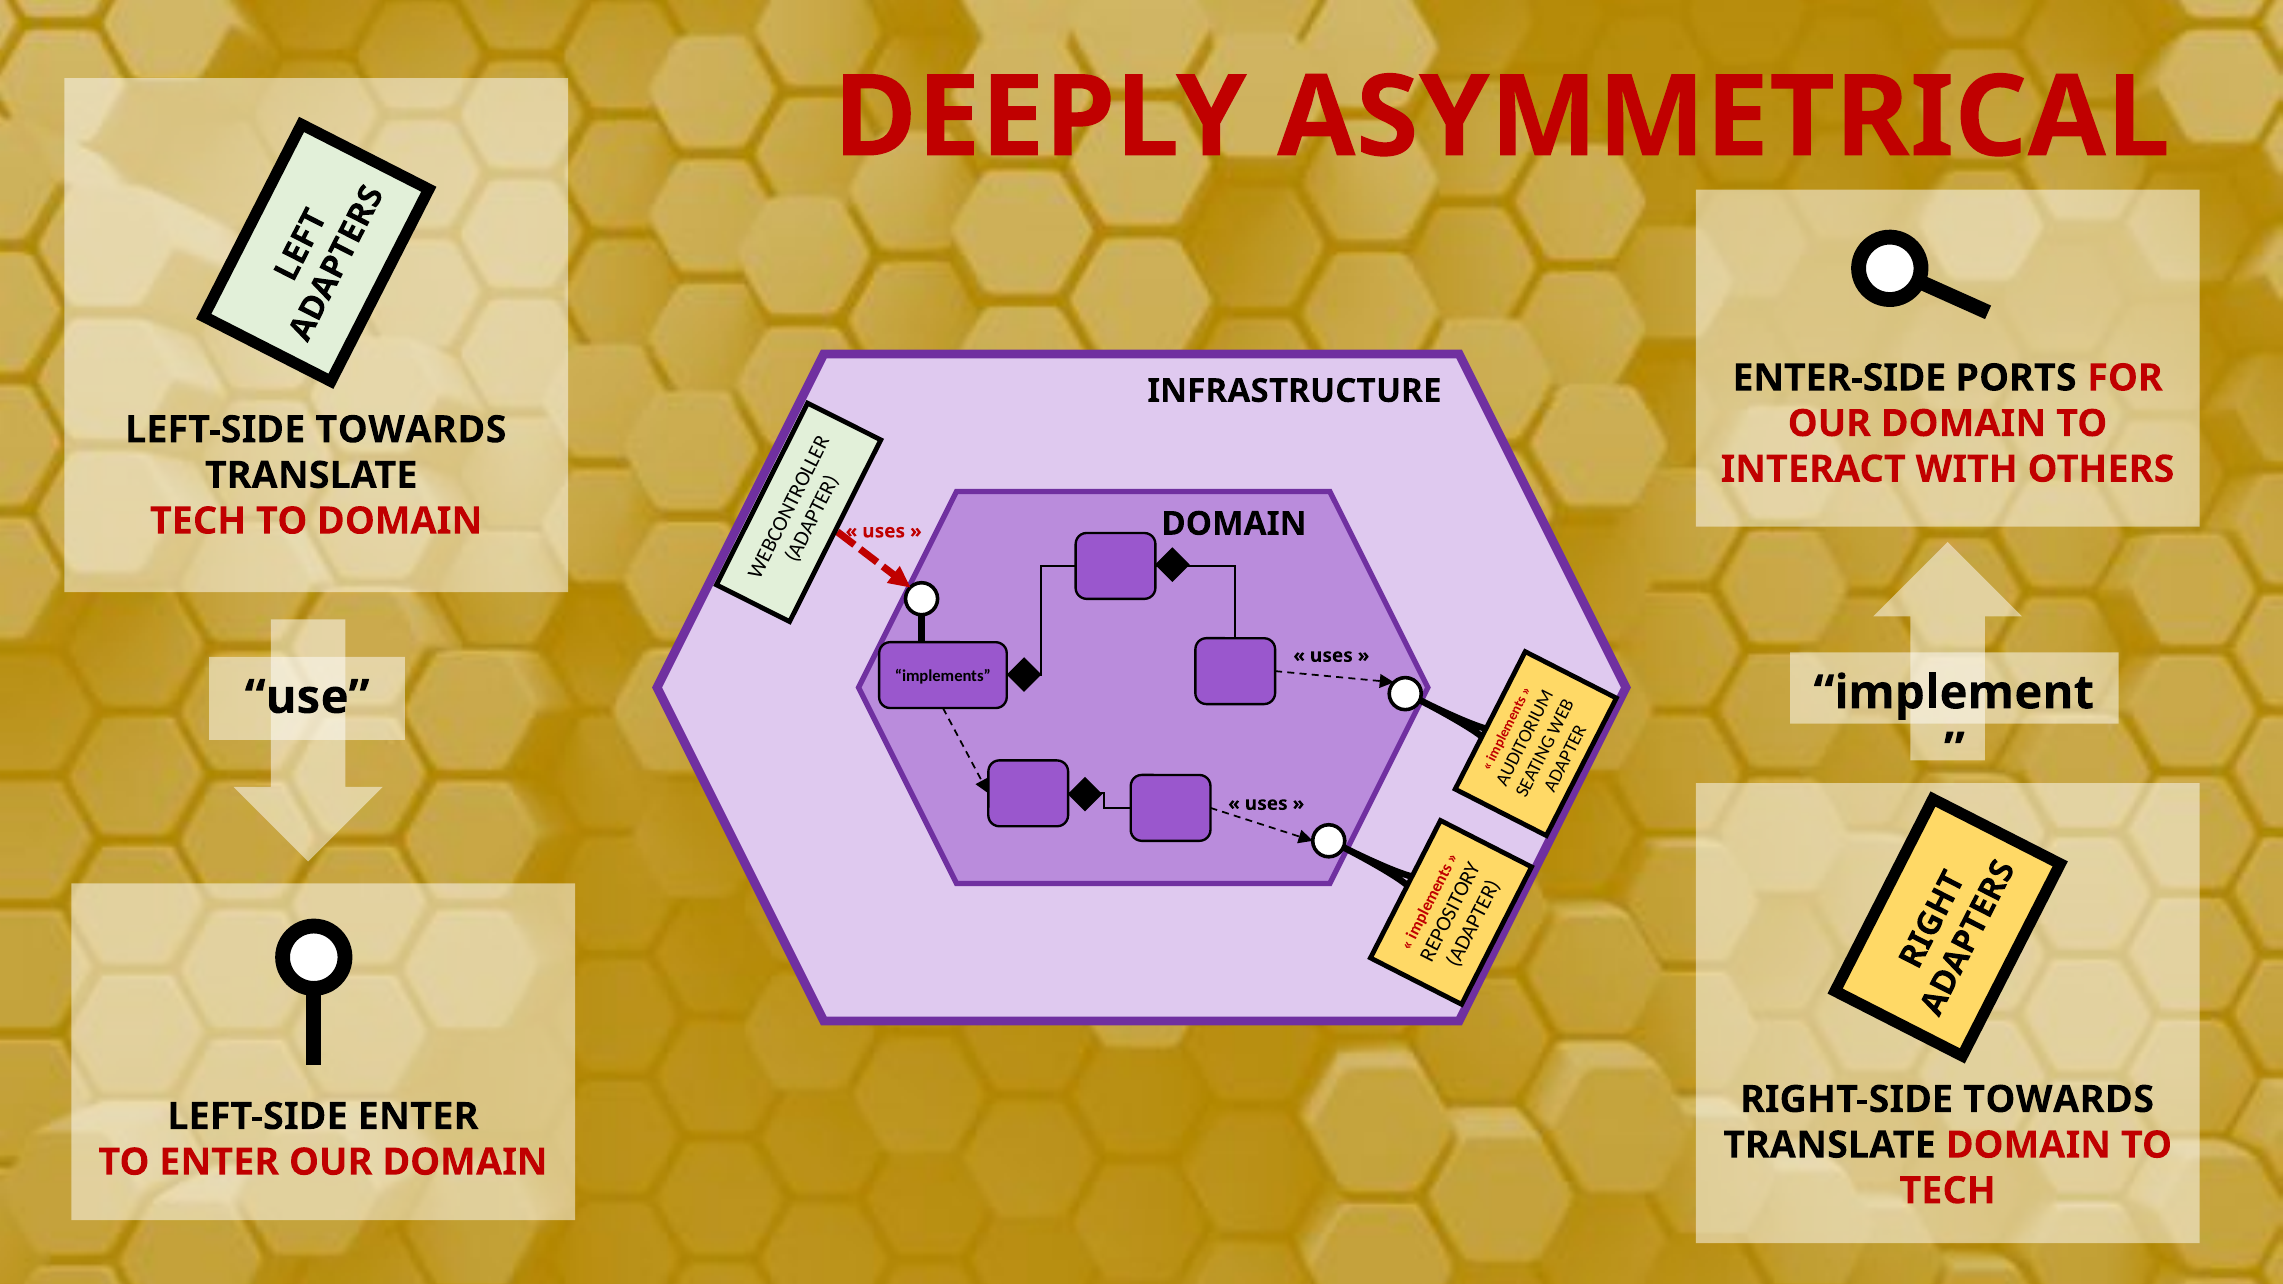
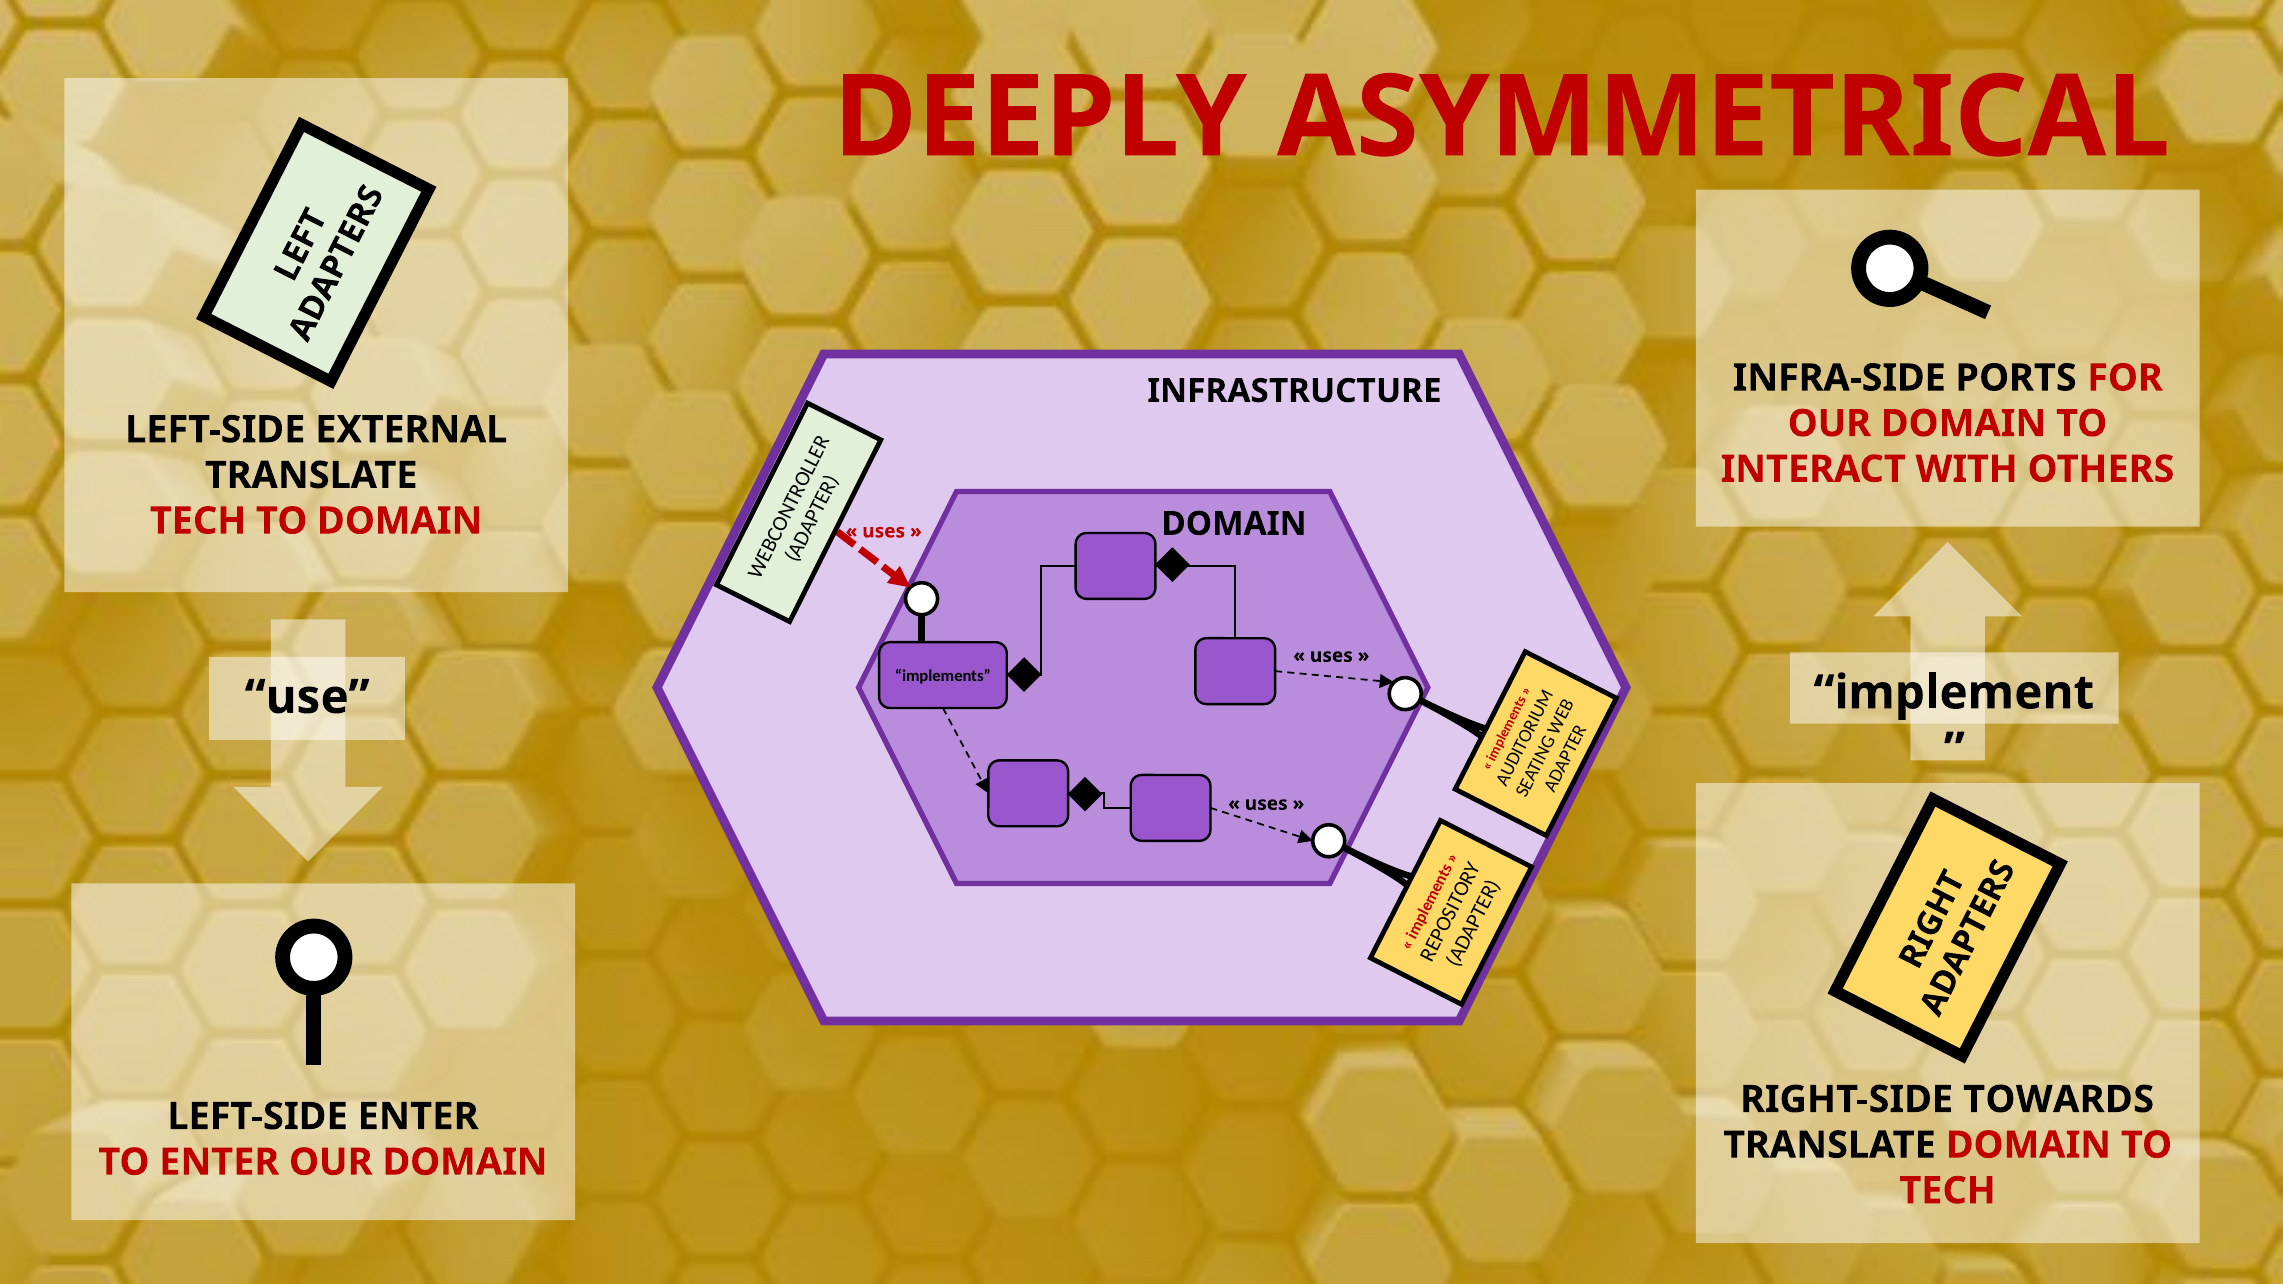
ENTER-SIDE: ENTER-SIDE -> INFRA-SIDE (1839, 378)
LEFT-SIDE TOWARDS: TOWARDS -> EXTERNAL (411, 430)
